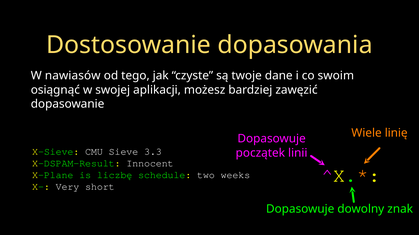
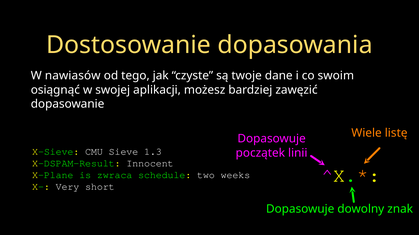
linię: linię -> listę (396, 133)
3.3: 3.3 -> 1.3 (153, 152)
liczbę: liczbę -> zwraca (115, 175)
